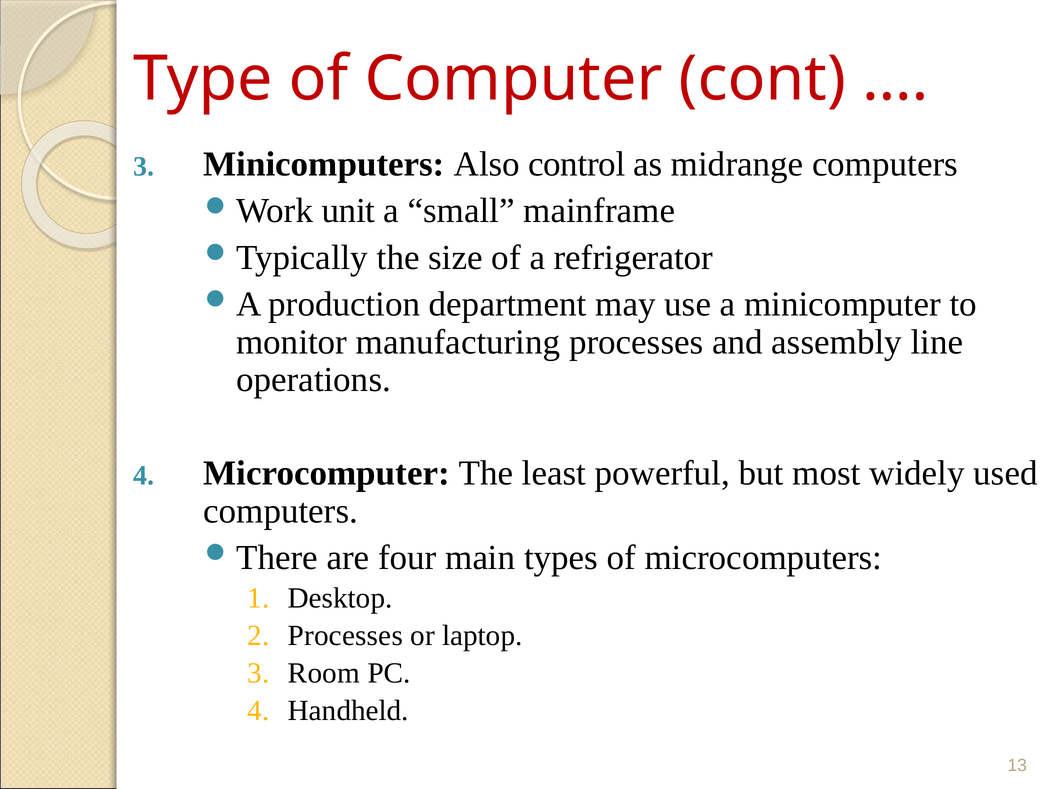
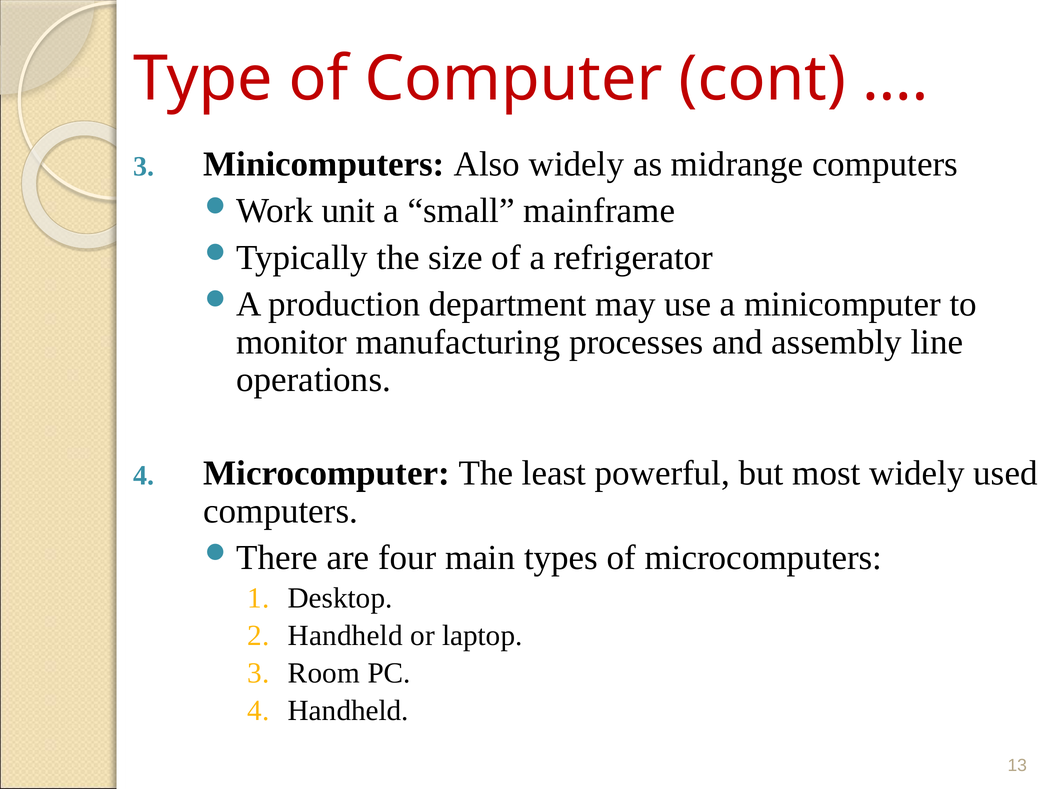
Also control: control -> widely (577, 164)
Processes: Processes -> Handheld (345, 636)
